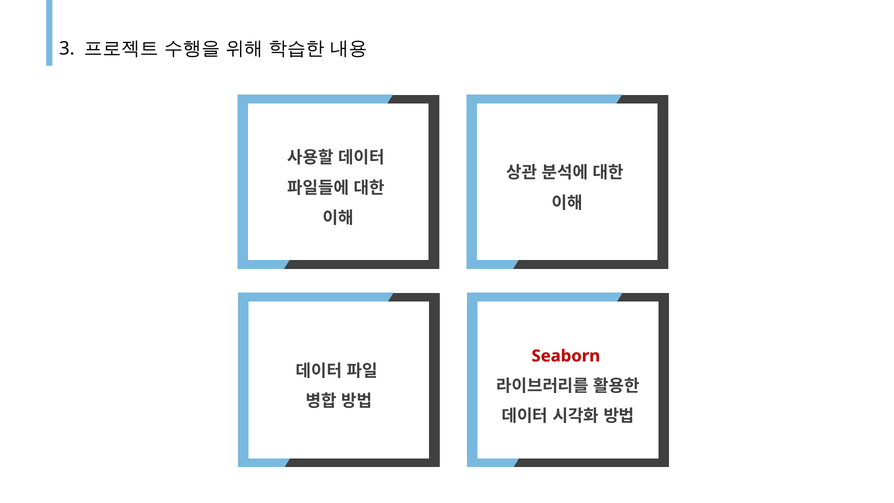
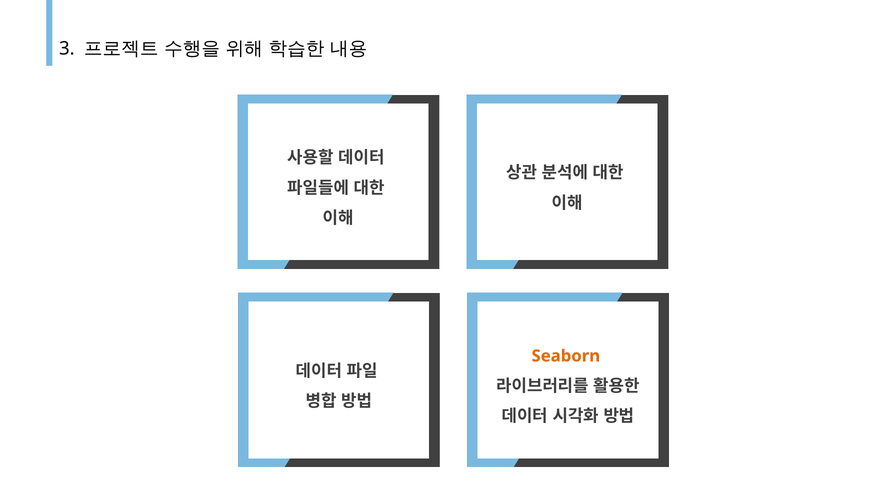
Seaborn colour: red -> orange (566, 356)
